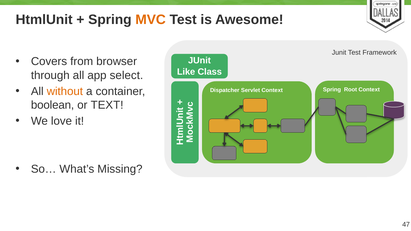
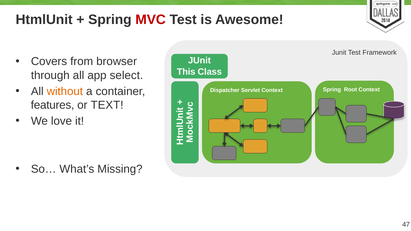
MVC colour: orange -> red (151, 20)
Like: Like -> This (186, 72)
boolean: boolean -> features (53, 105)
